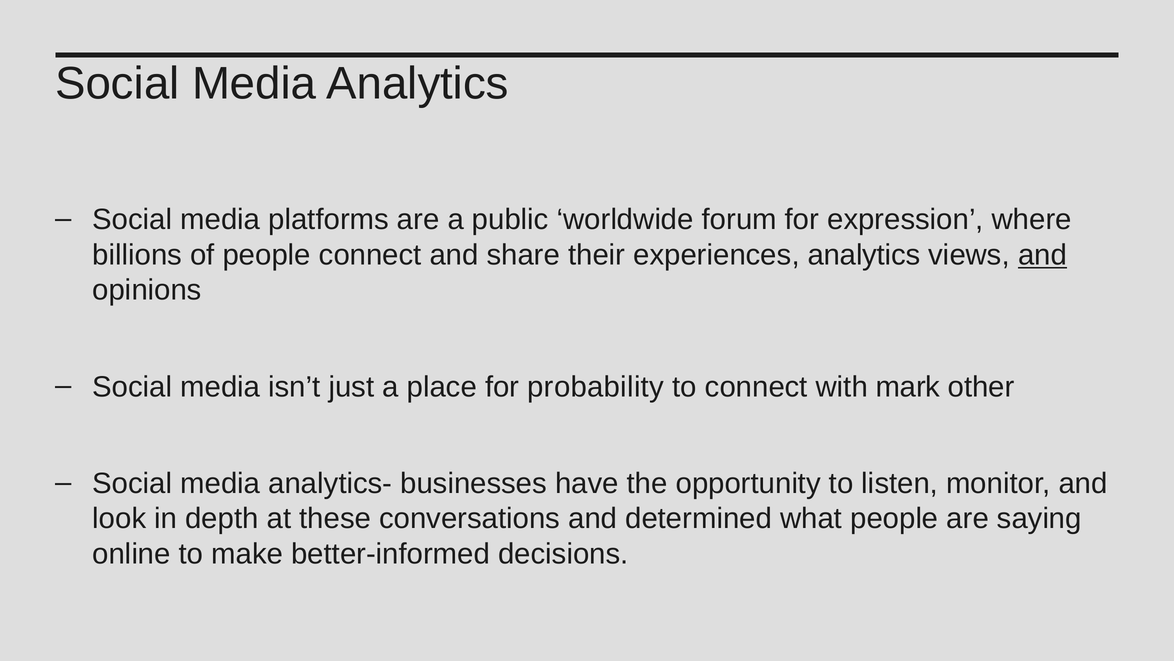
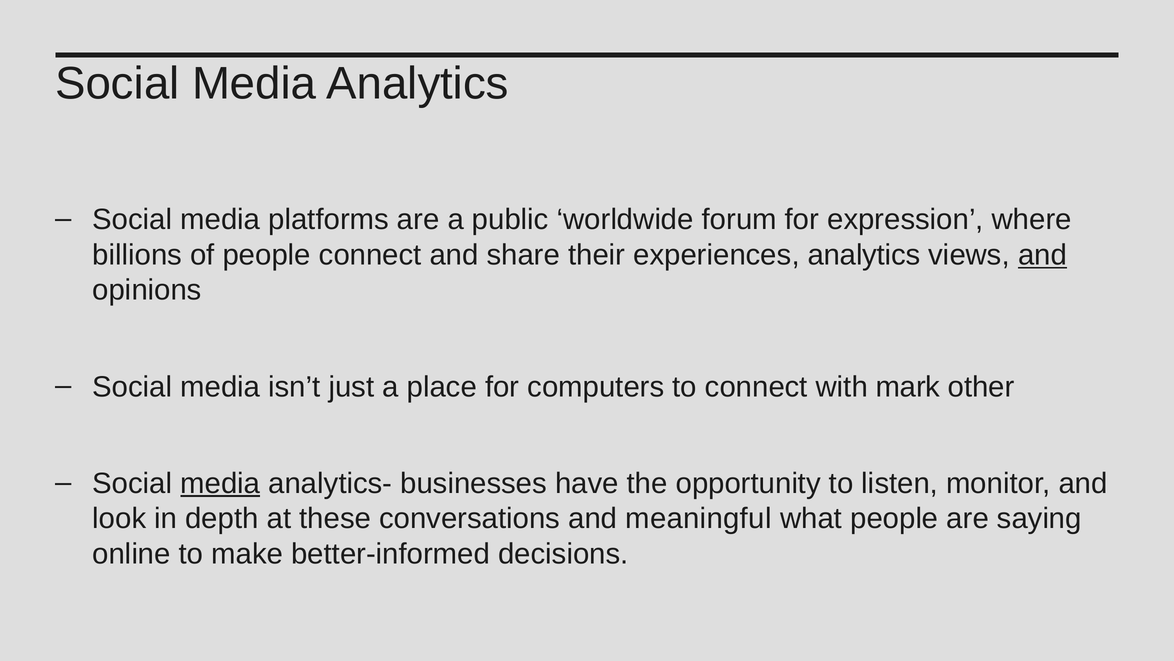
probability: probability -> computers (596, 387)
media underline: none -> present (220, 483)
determined: determined -> meaningful (698, 518)
